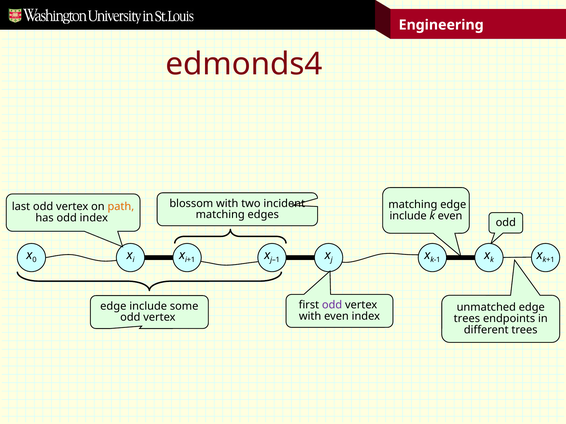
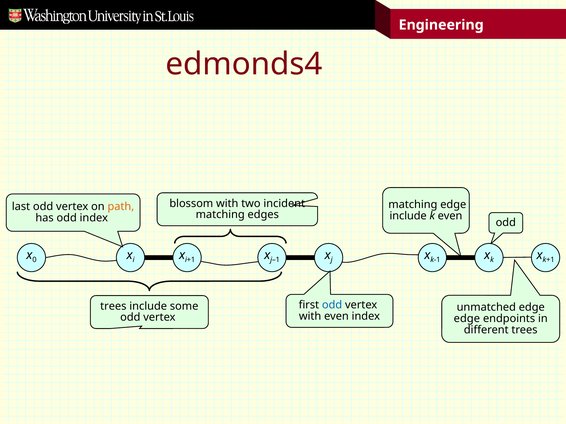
odd colour: purple -> blue (332, 305)
edge: edge -> trees (113, 307)
trees: trees -> edge (467, 319)
